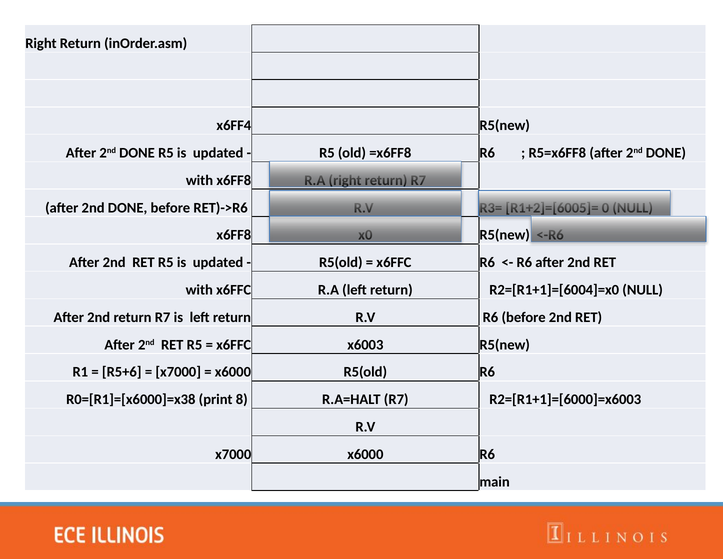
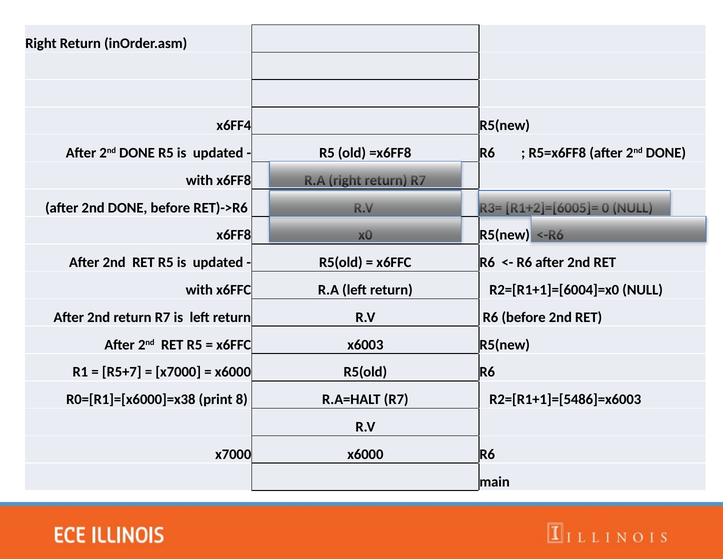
R5+6: R5+6 -> R5+7 (122, 372)
R2=[R1+1]=[6000]=x6003: R2=[R1+1]=[6000]=x6003 -> R2=[R1+1]=[5486]=x6003 (565, 399)
